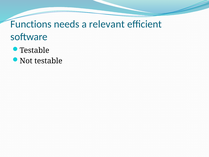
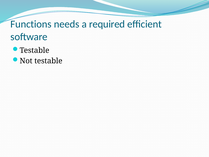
relevant: relevant -> required (107, 24)
